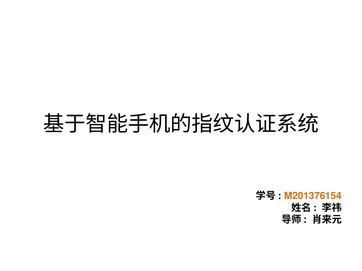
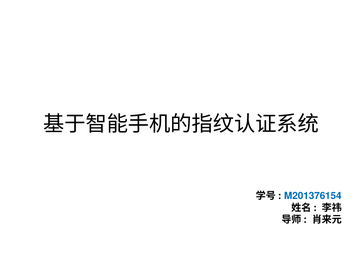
M201376154 colour: orange -> blue (313, 196)
